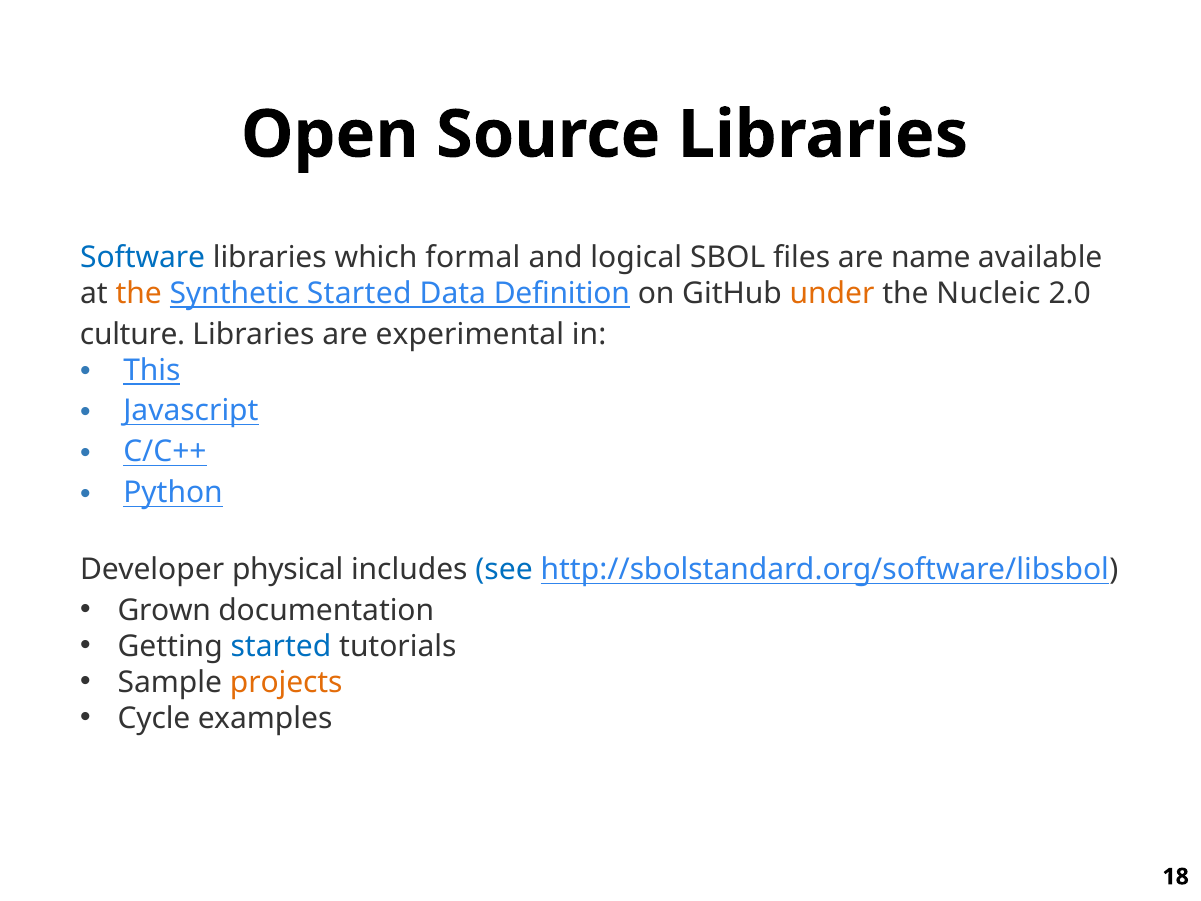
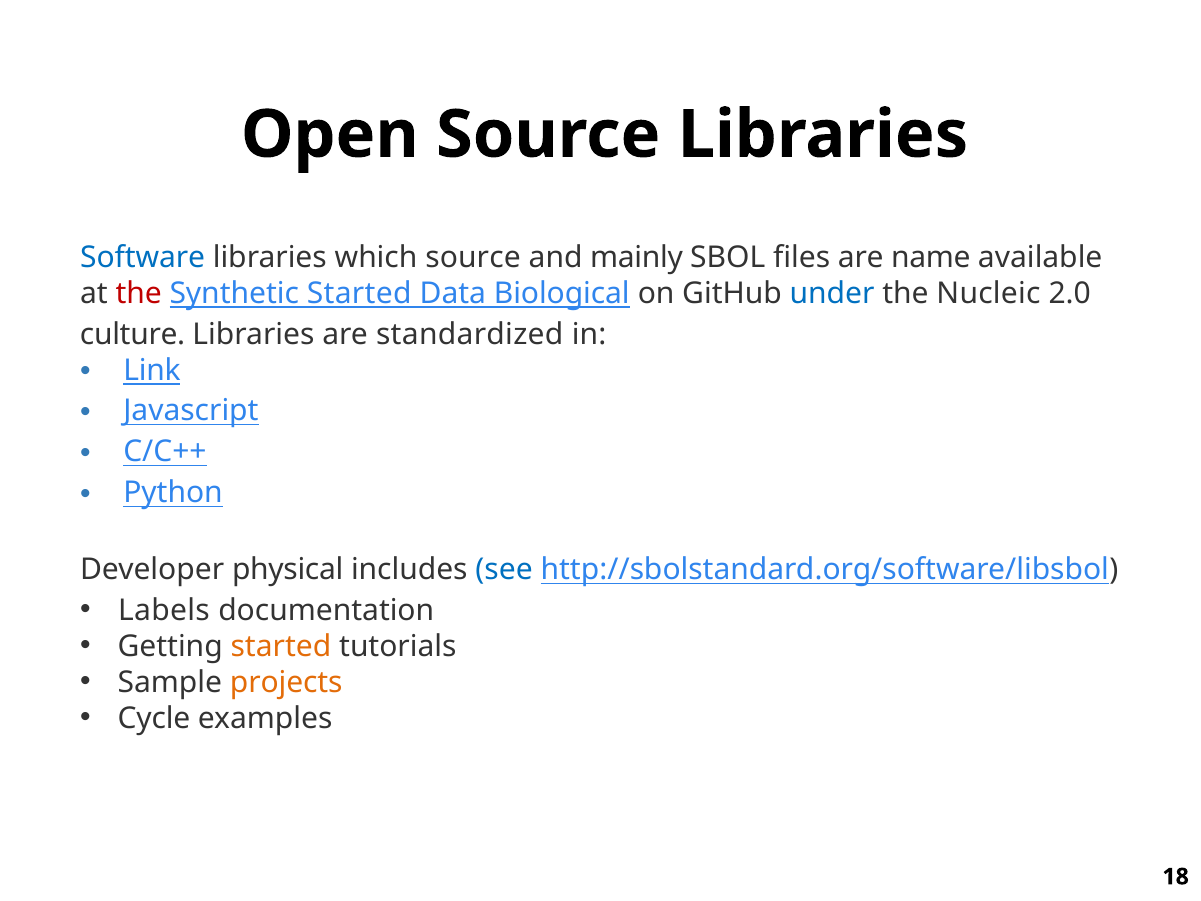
which formal: formal -> source (473, 257)
logical: logical -> mainly (636, 257)
the colour: orange -> red (139, 293)
Definition: Definition -> Biological (562, 293)
under colour: orange -> blue (832, 293)
experimental: experimental -> standardized (470, 334)
This: This -> Link (152, 370)
Grown: Grown -> Labels (164, 610)
started colour: blue -> orange (281, 646)
